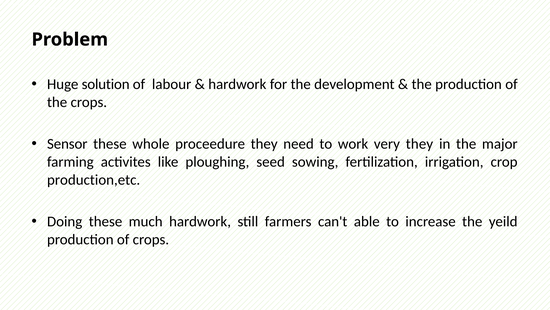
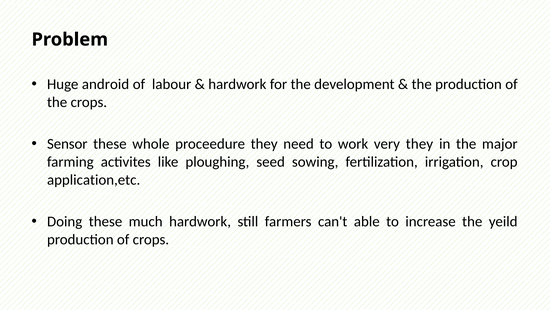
solution: solution -> android (106, 84)
production,etc: production,etc -> application,etc (94, 179)
